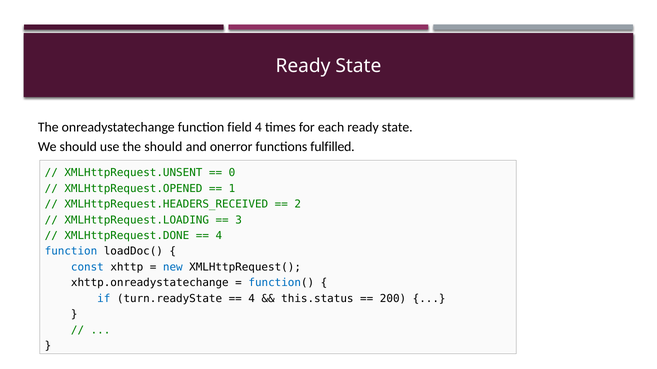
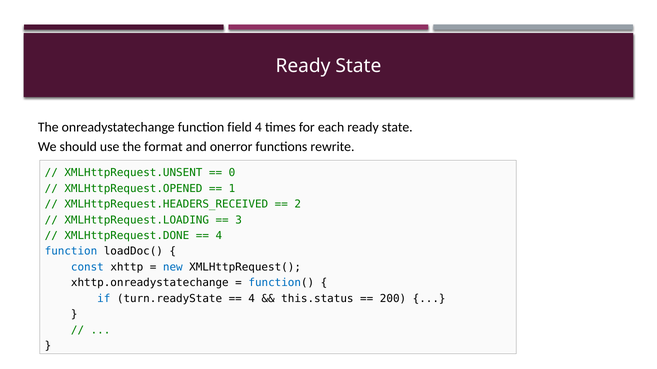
the should: should -> format (163, 147)
fulfilled: fulfilled -> rewrite (332, 147)
